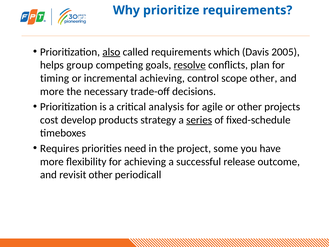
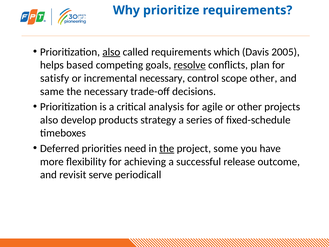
group: group -> based (80, 65)
timing: timing -> satisfy (55, 78)
incremental achieving: achieving -> necessary (162, 78)
more: more -> same (52, 91)
cost: cost -> also (49, 120)
series underline: present -> none (199, 120)
Requires: Requires -> Deferred (60, 148)
the underline: none -> present (167, 148)
revisit other: other -> serve (101, 175)
